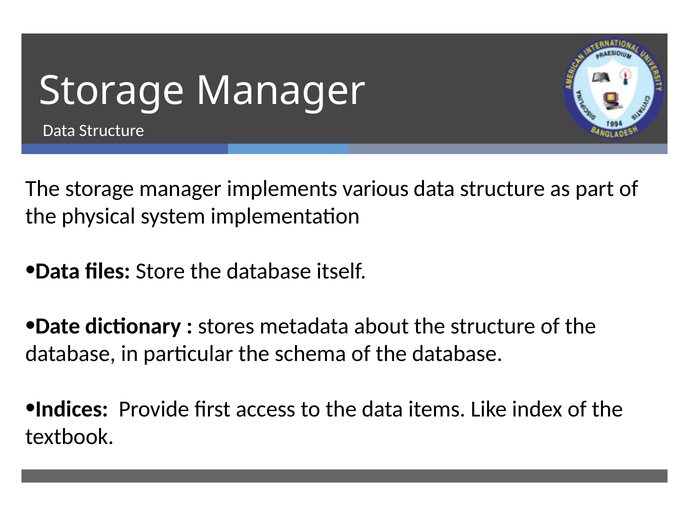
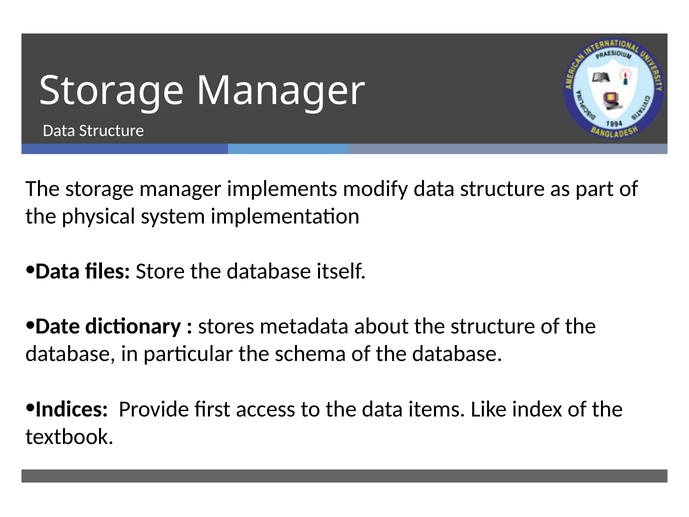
various: various -> modify (375, 188)
